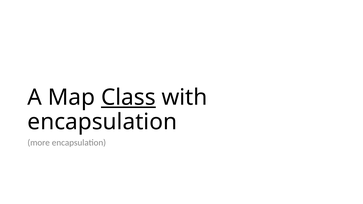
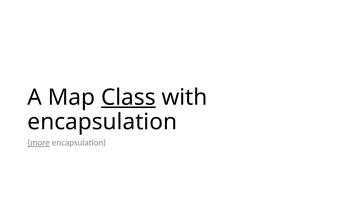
more underline: none -> present (39, 143)
